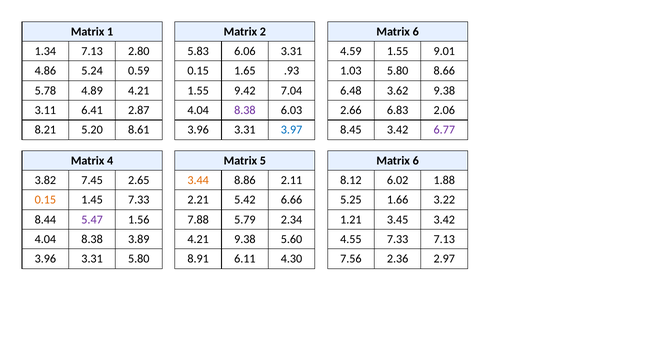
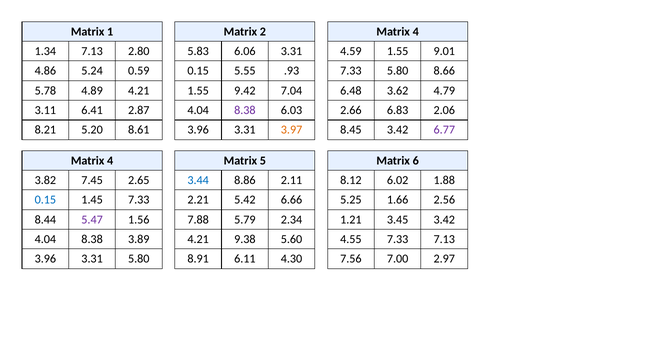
6: 6 -> 4 (416, 32)
1.65: 1.65 -> 5.55 (245, 71)
1.03: 1.03 -> 7.33 (351, 71)
3.62 9.38: 9.38 -> 4.79 (444, 91)
3.97 colour: blue -> orange (292, 130)
3.44 colour: orange -> blue (198, 180)
0.15 colour: orange -> blue (45, 200)
3.22: 3.22 -> 2.56 (444, 200)
2.36: 2.36 -> 7.00 (398, 259)
